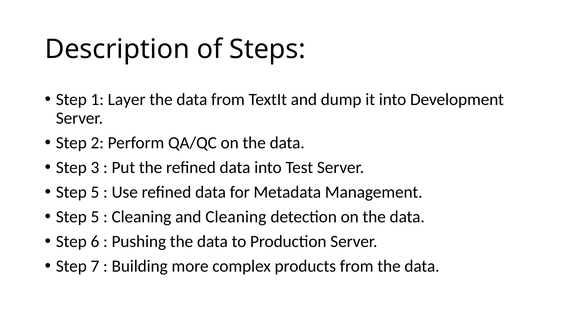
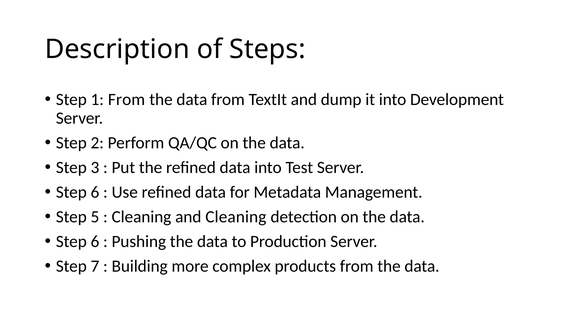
1 Layer: Layer -> From (127, 99)
5: 5 -> 6 (95, 192)
